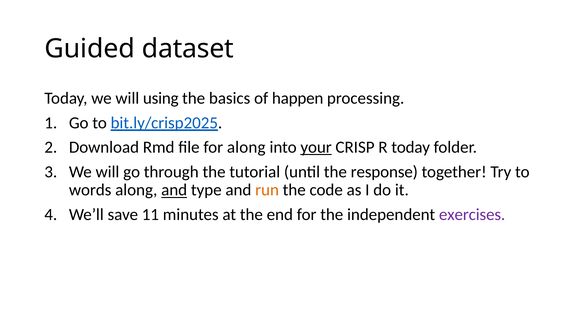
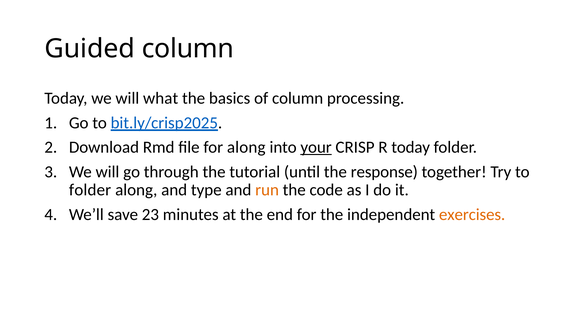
Guided dataset: dataset -> column (188, 49)
using: using -> what (161, 98)
of happen: happen -> column (298, 98)
words: words -> folder (90, 190)
and underline: present -> none (174, 190)
11: 11 -> 23 (150, 215)
exercises colour: purple -> orange (472, 215)
